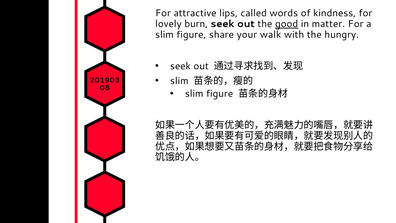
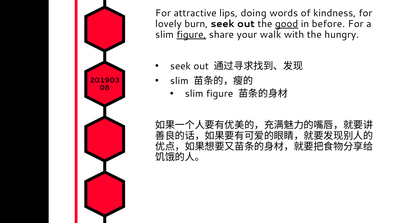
called: called -> doing (254, 13)
matter: matter -> before (328, 24)
figure underline: none -> present (191, 35)
